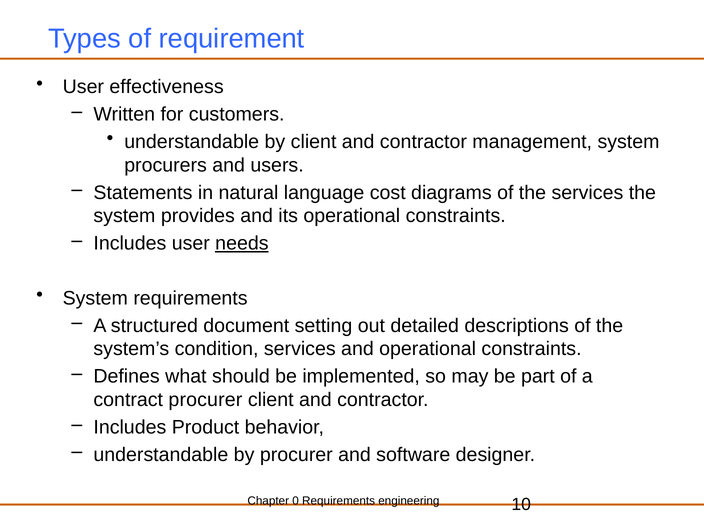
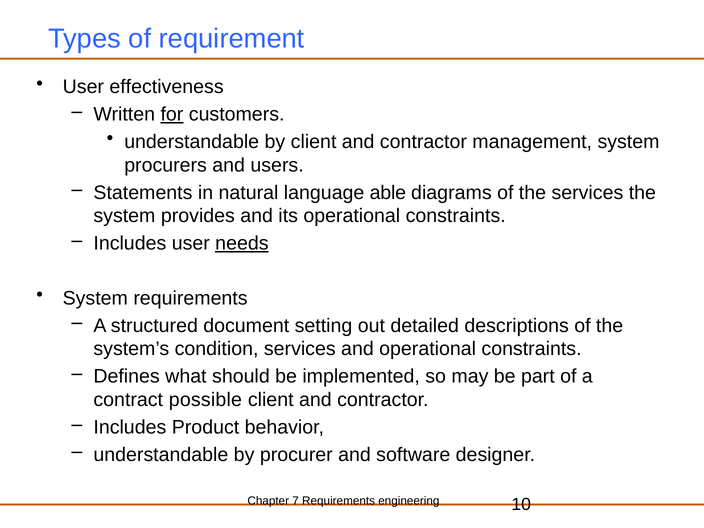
for underline: none -> present (172, 114)
cost: cost -> able (388, 193)
contract procurer: procurer -> possible (205, 400)
0: 0 -> 7 (296, 501)
